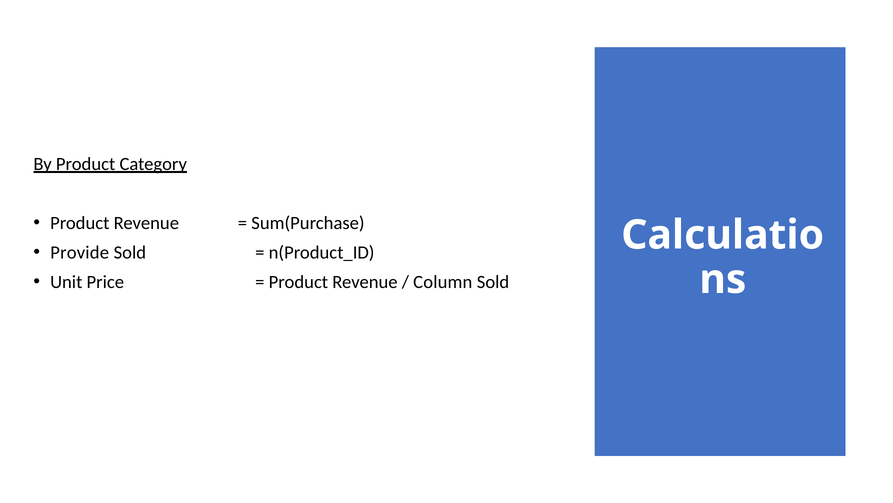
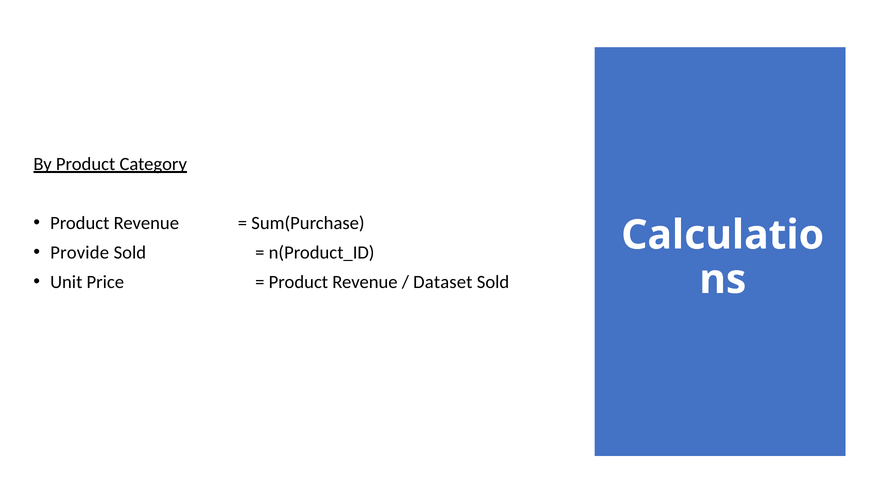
Column: Column -> Dataset (443, 281)
